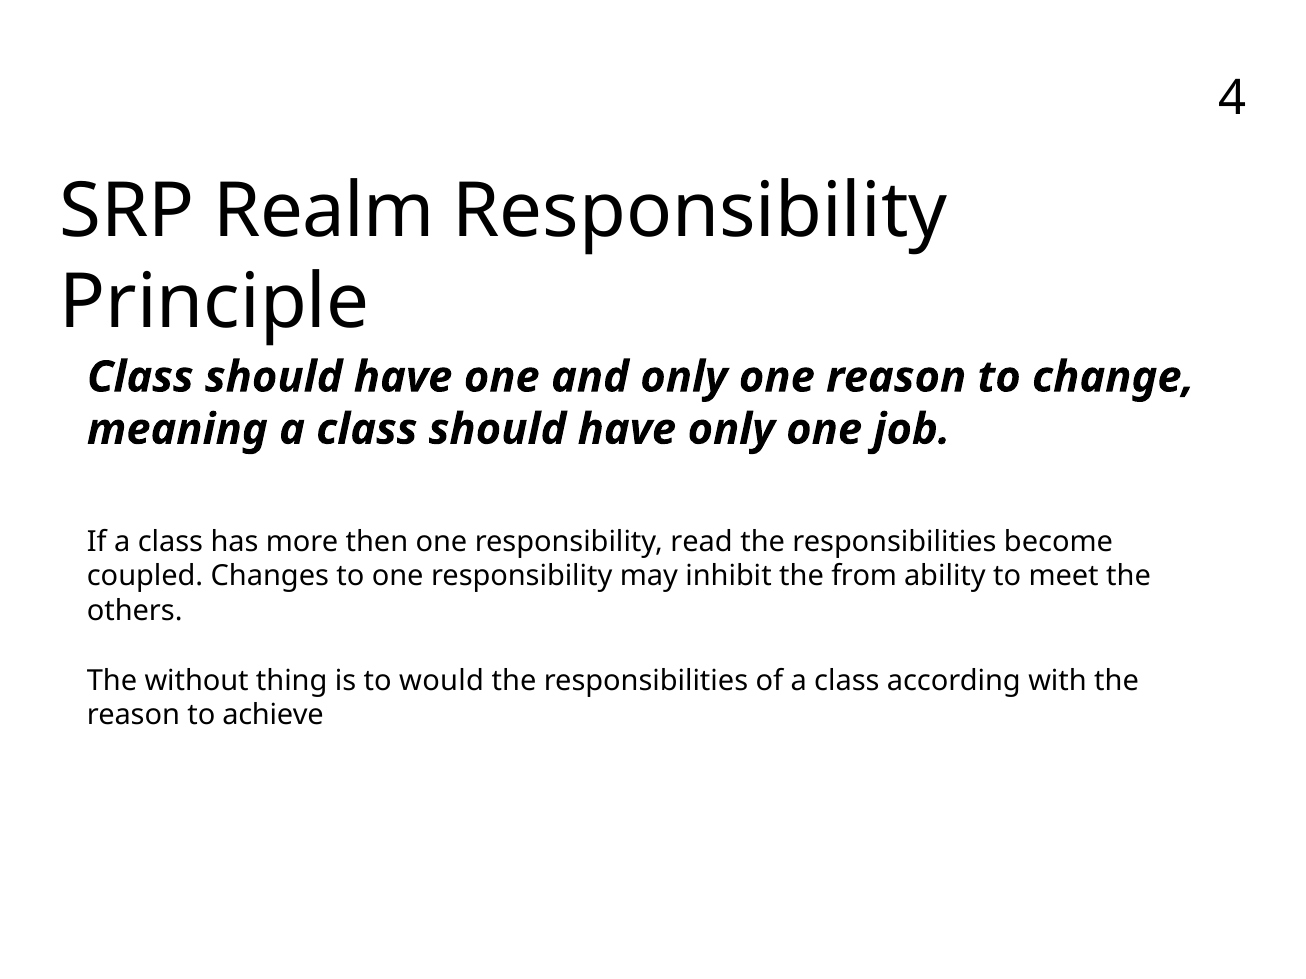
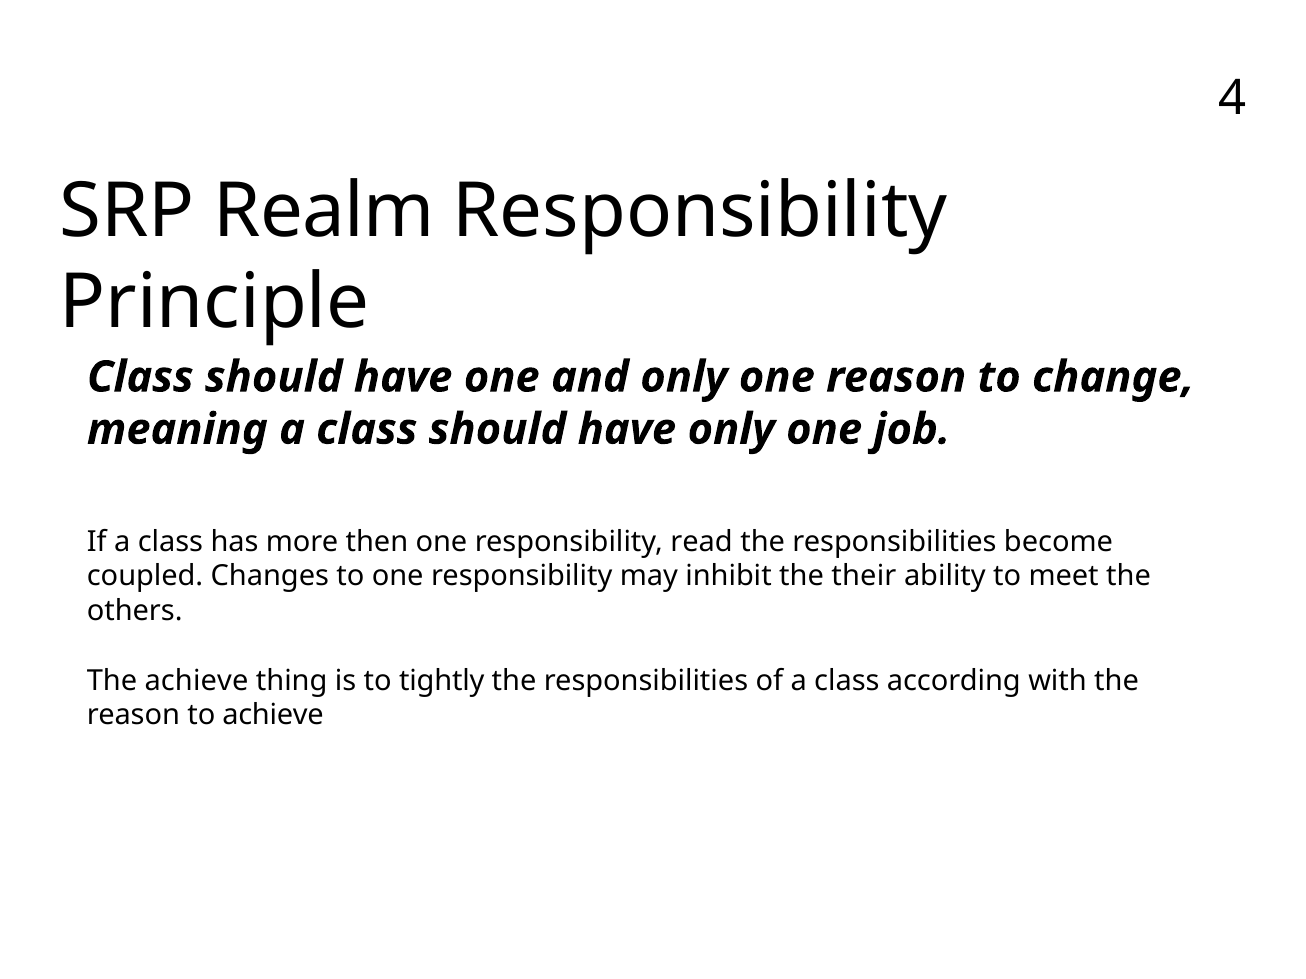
from: from -> their (864, 577)
The without: without -> achieve (196, 681)
would: would -> tightly (442, 681)
